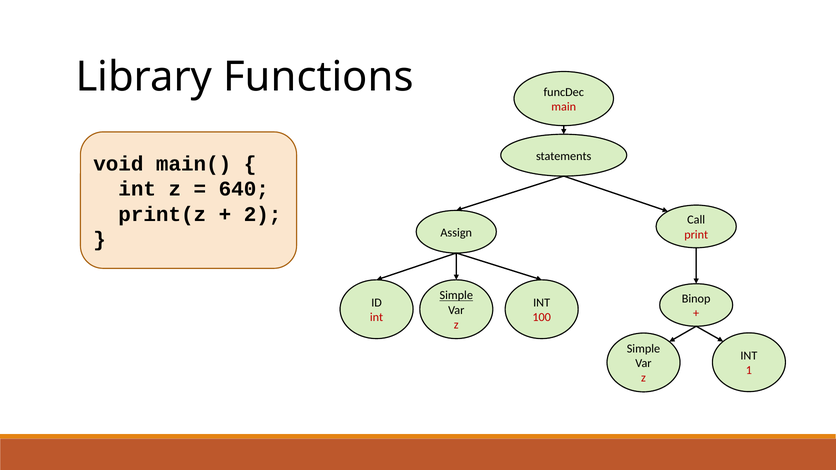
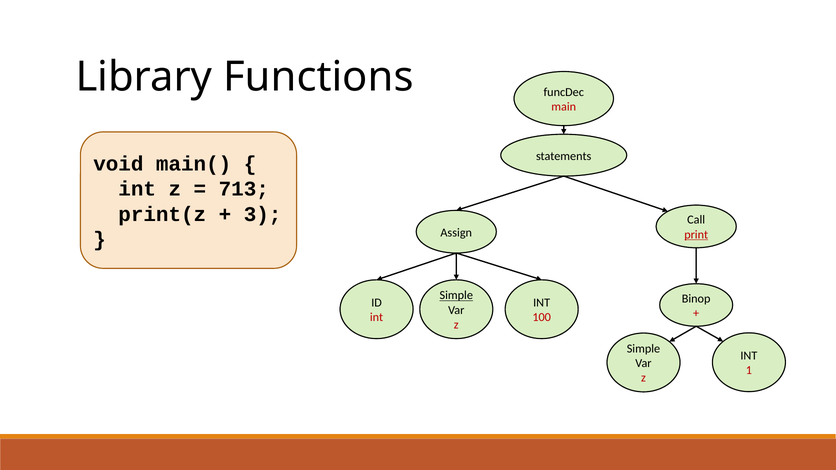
640: 640 -> 713 (244, 189)
2: 2 -> 3 (263, 214)
print underline: none -> present (696, 235)
